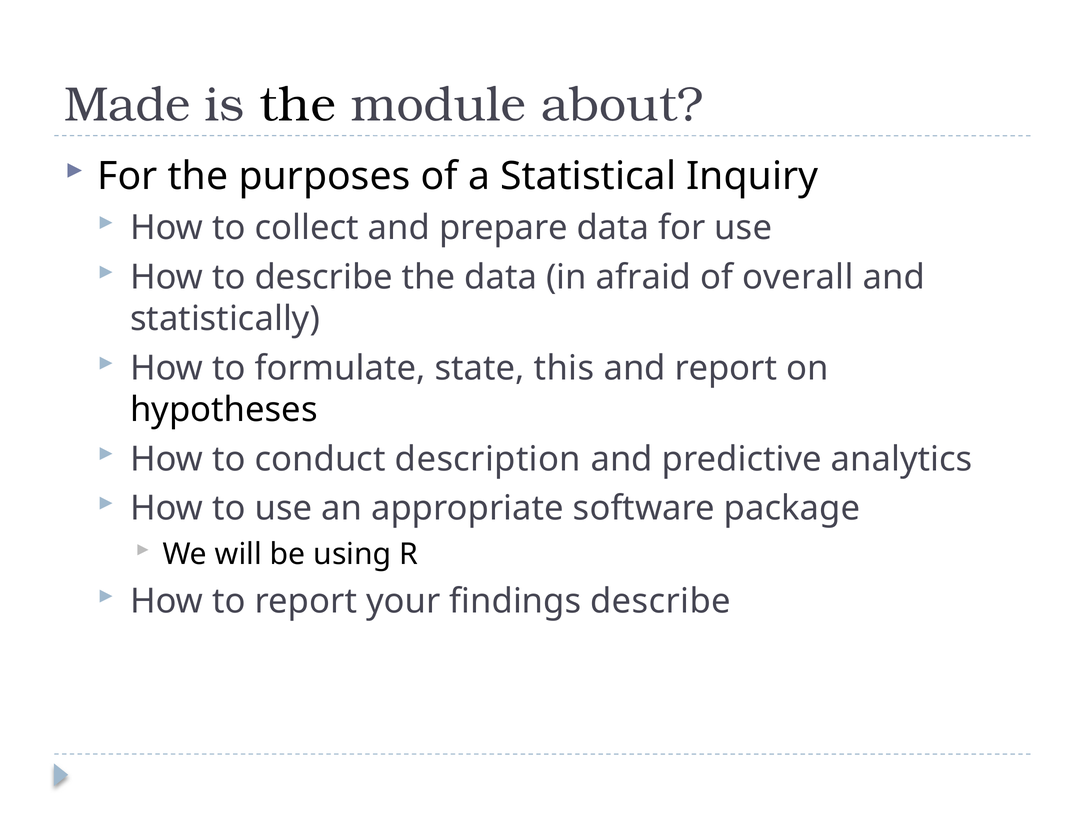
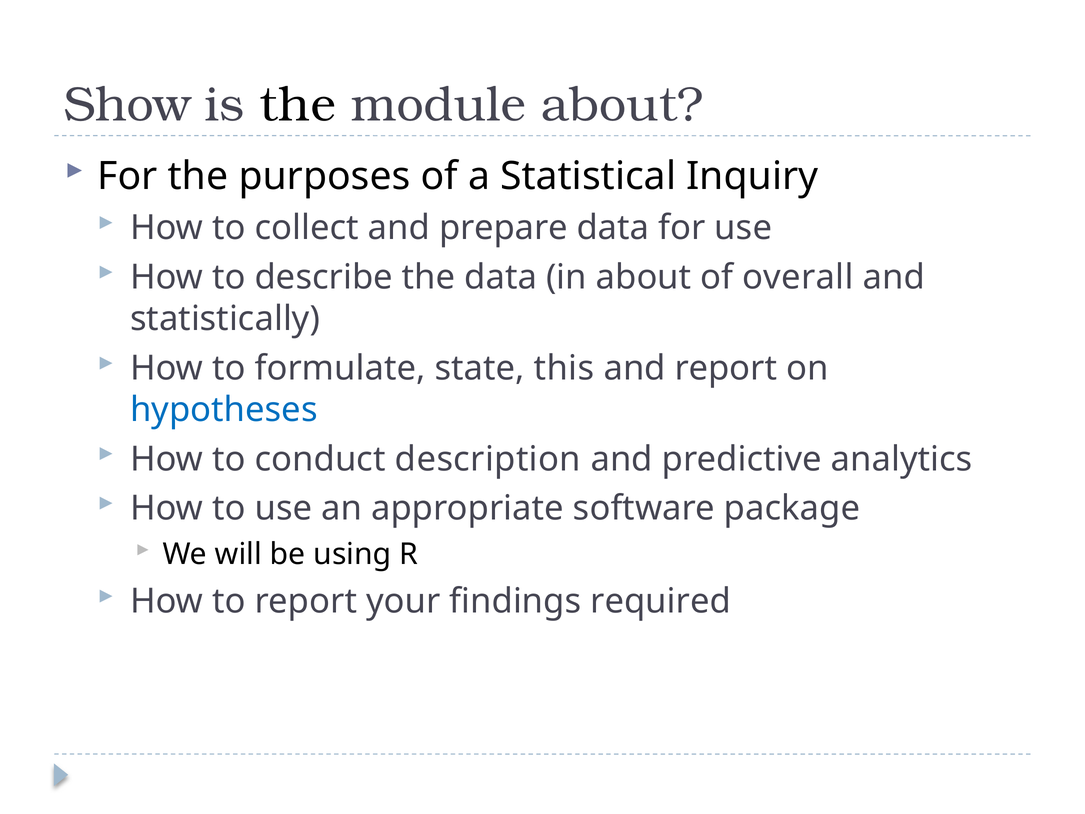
Made: Made -> Show (127, 105)
in afraid: afraid -> about (644, 277)
hypotheses colour: black -> blue (224, 410)
findings describe: describe -> required (661, 601)
